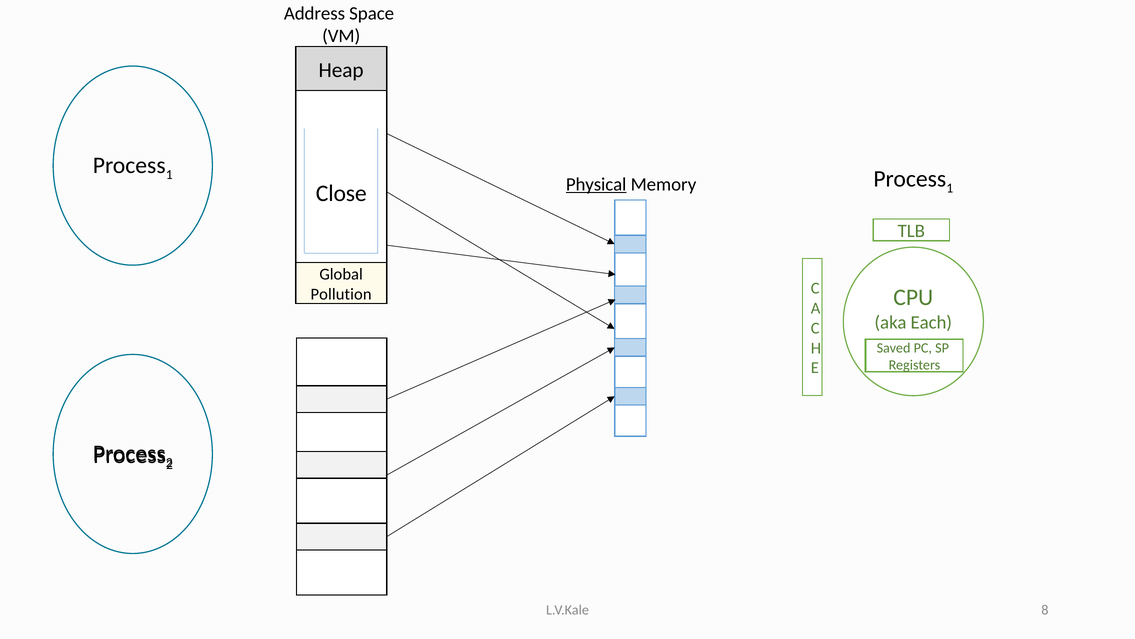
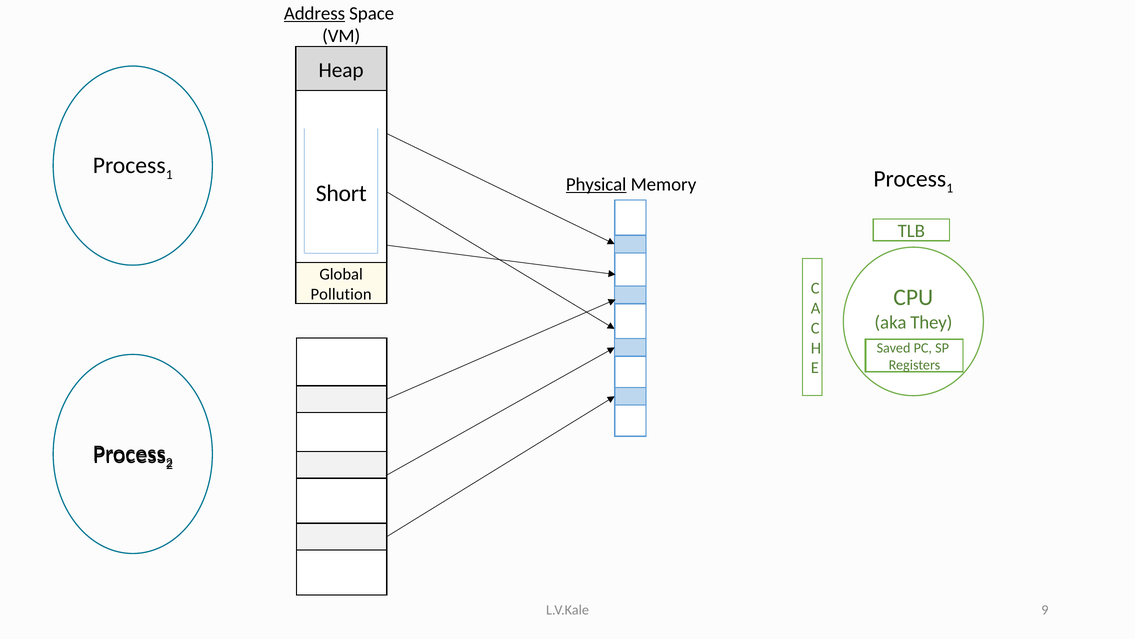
Address underline: none -> present (314, 13)
Close: Close -> Short (341, 194)
Each: Each -> They (931, 322)
8: 8 -> 9 (1045, 610)
